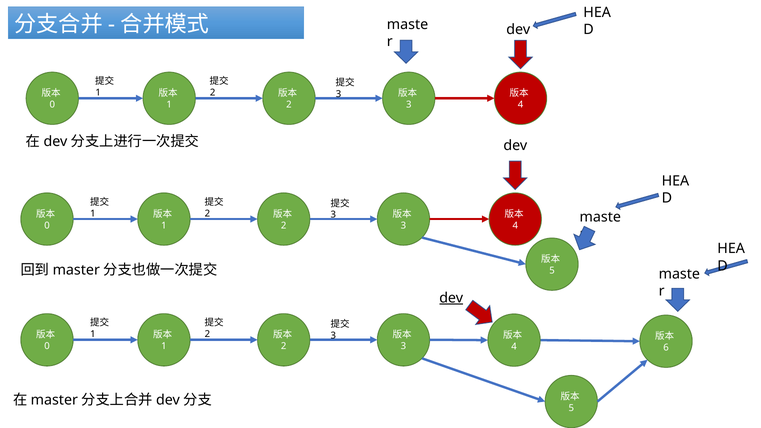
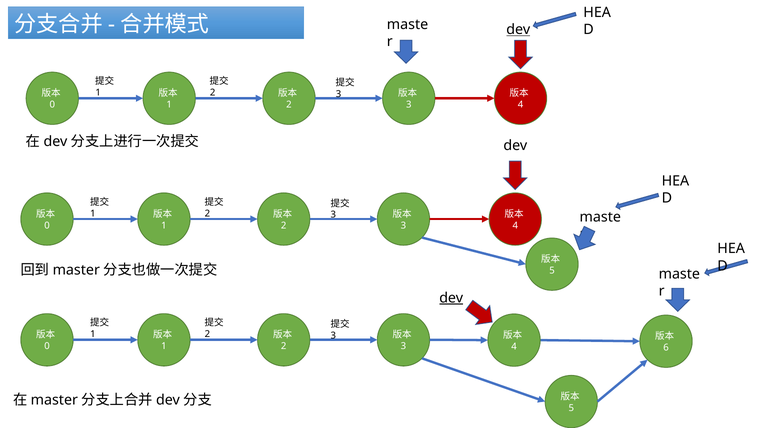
dev underline: none -> present (518, 30)
